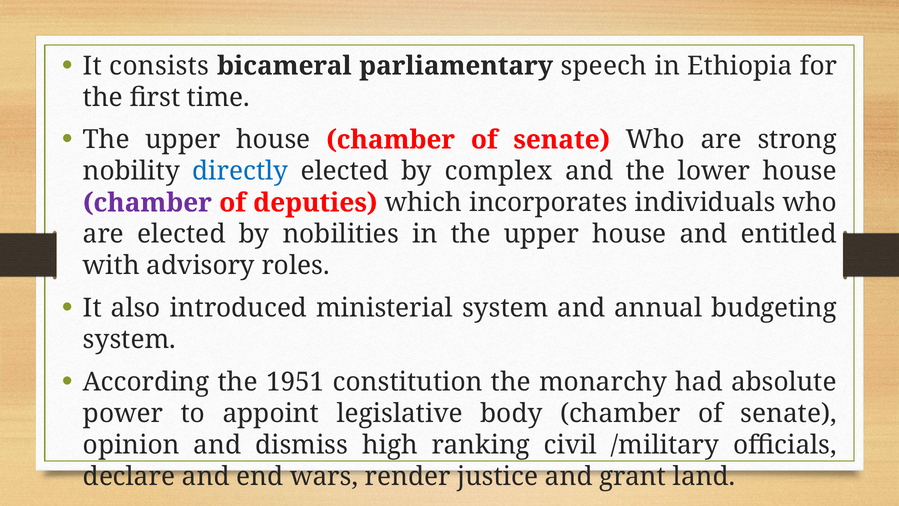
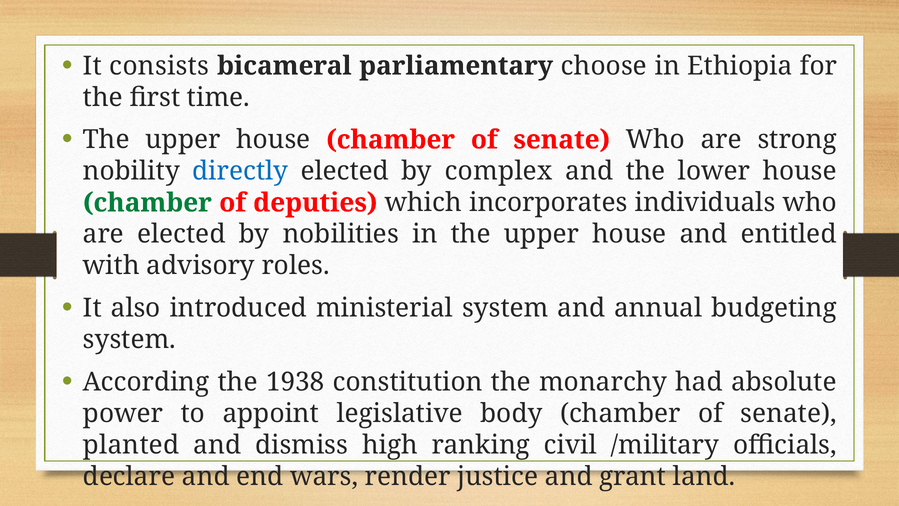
speech: speech -> choose (604, 66)
chamber colour: purple -> green (147, 203)
1951: 1951 -> 1938 (295, 382)
opinion: opinion -> planted (131, 445)
